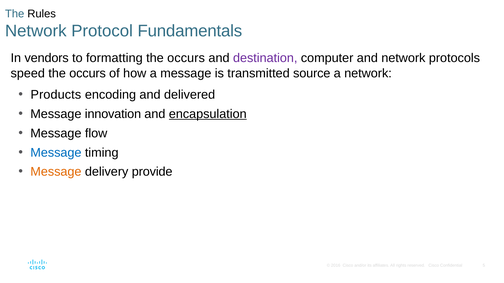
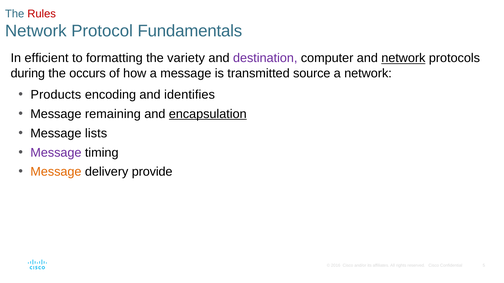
Rules colour: black -> red (42, 14)
vendors: vendors -> efficient (47, 58)
occurs: occurs -> variety (186, 58)
network underline: none -> present (403, 58)
speed: speed -> during (28, 73)
delivered: delivered -> identifies (190, 95)
innovation: innovation -> remaining (113, 114)
flow: flow -> lists (96, 133)
Message colour: blue -> purple (56, 153)
